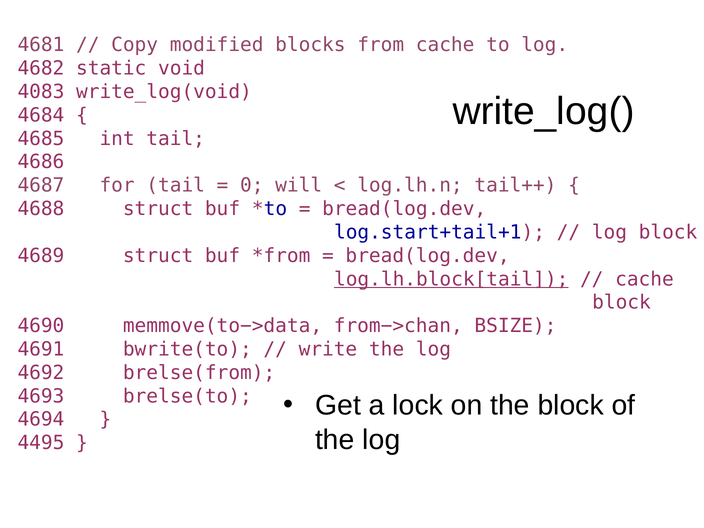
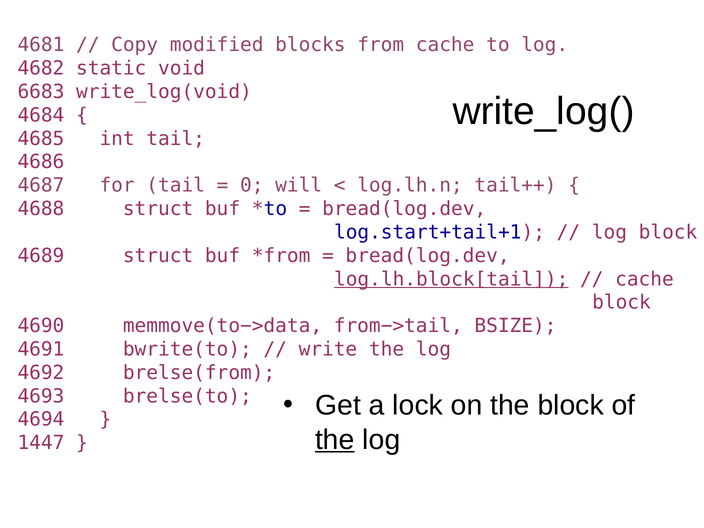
4083: 4083 -> 6683 (41, 92)
from−>chan: from−>chan -> from−>tail (398, 326)
the underline: none -> present (335, 440)
4495: 4495 -> 1447 (41, 443)
